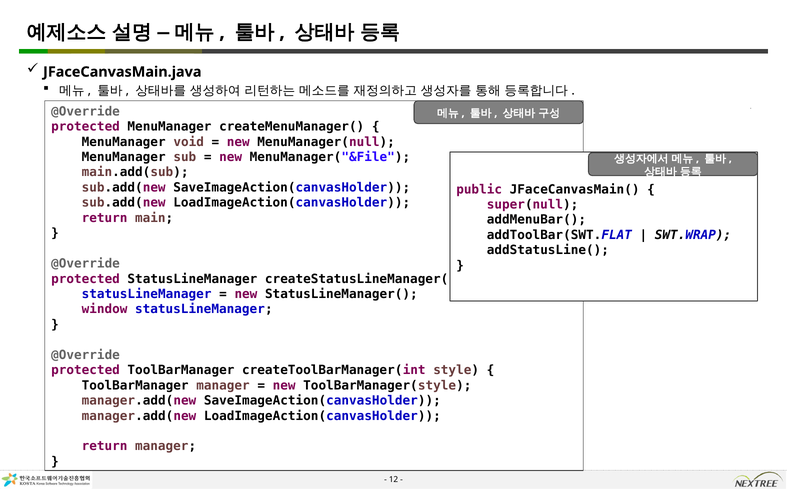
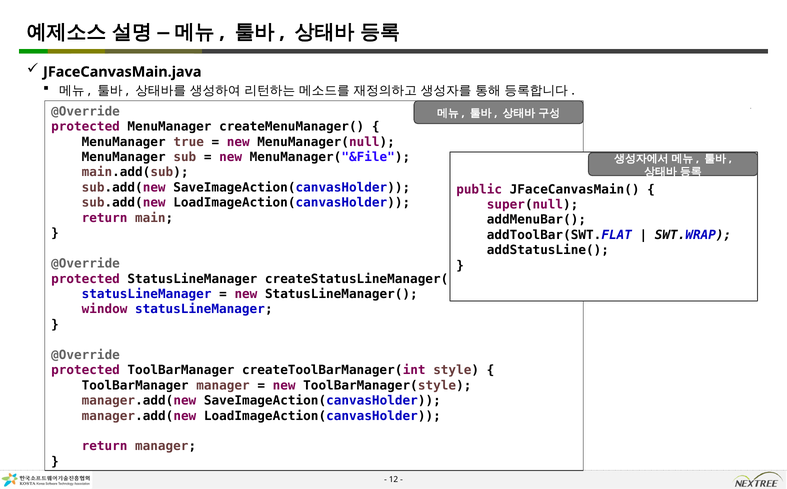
void: void -> true (189, 142)
